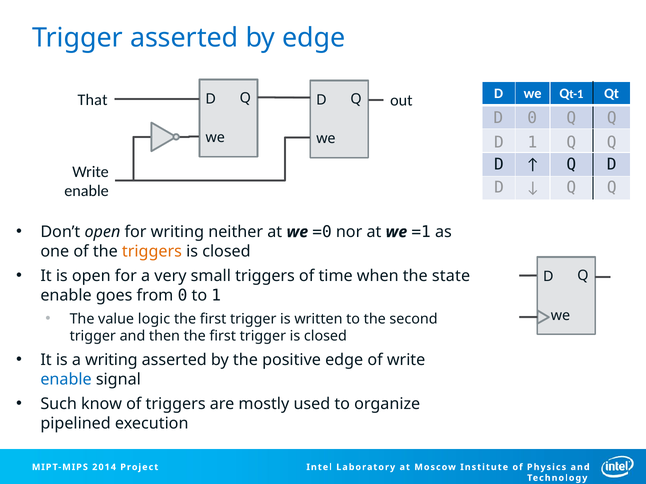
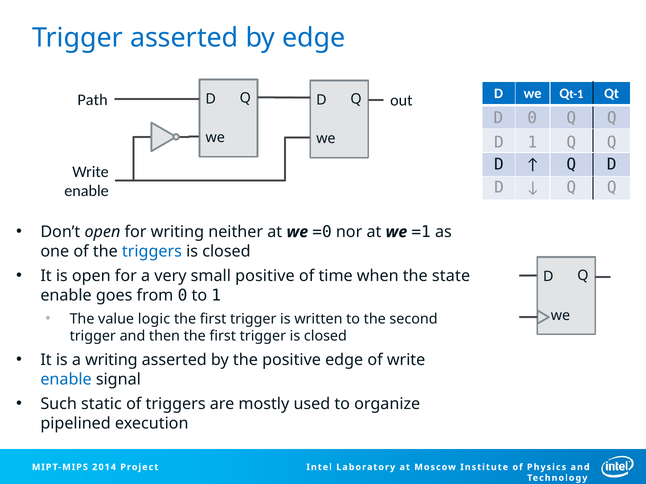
That: That -> Path (93, 100)
triggers colour: orange -> blue (152, 252)
small triggers: triggers -> positive (265, 276)
know: know -> static (101, 404)
